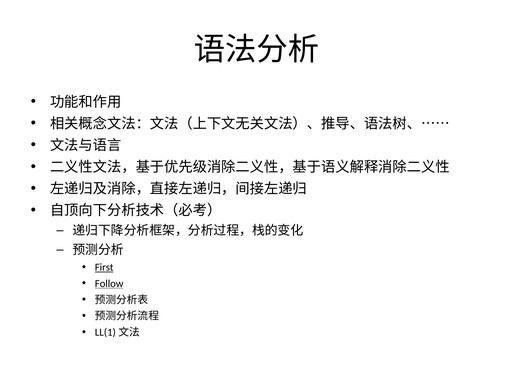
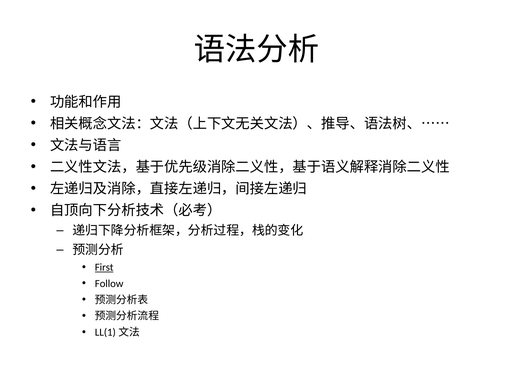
Follow underline: present -> none (109, 283)
